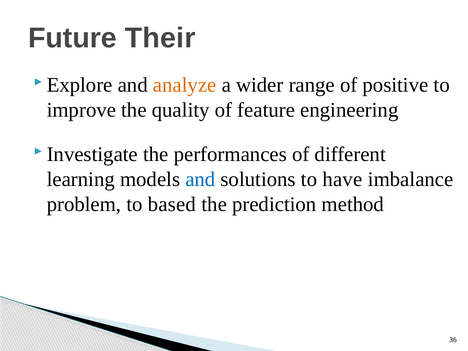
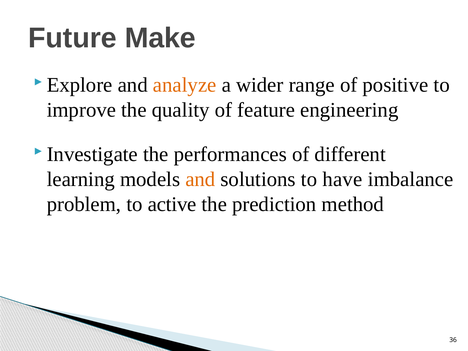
Their: Their -> Make (160, 38)
and colour: blue -> orange (200, 179)
based: based -> active (172, 204)
